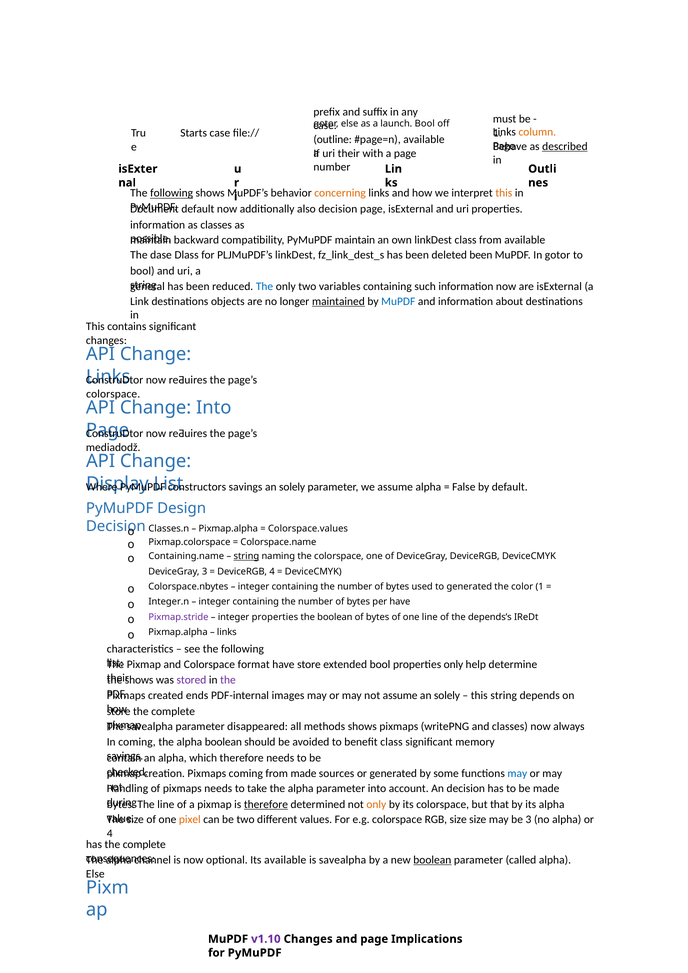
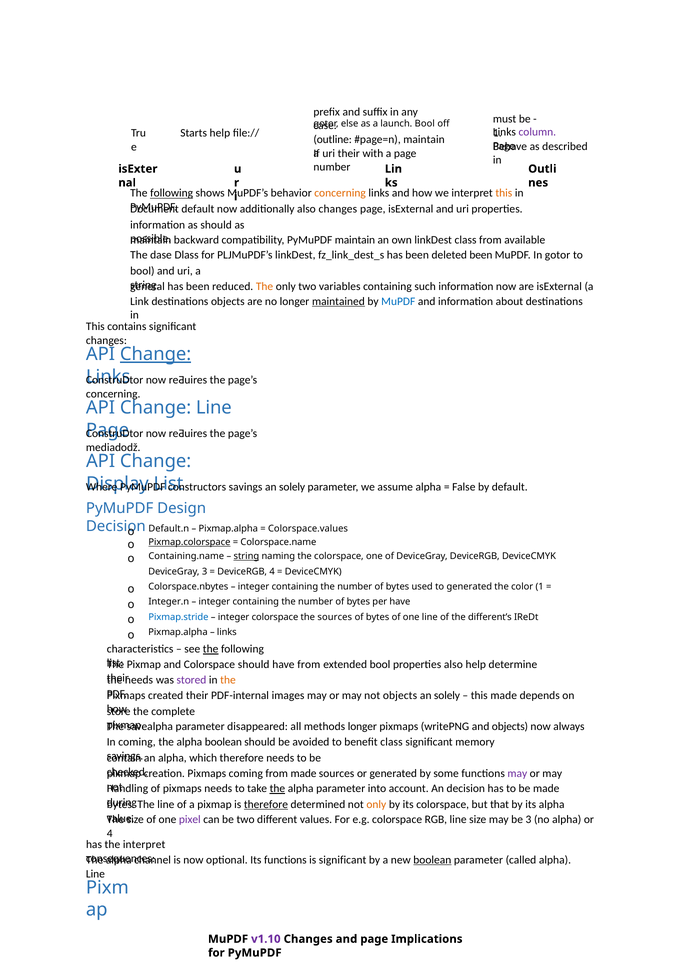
column colour: orange -> purple (537, 132)
Starts case: case -> help (220, 133)
available: available -> maintain (424, 139)
described underline: present -> none (565, 146)
also decision: decision -> changes (338, 209)
as classes: classes -> should (216, 225)
The colour: blue -> orange (265, 286)
Change underline: none -> present (156, 354)
colorspace: colorspace -> concerning (113, 394)
Change Into: Into -> Line (214, 408)
Classes.n: Classes.n -> Default.n (169, 529)
Pixmap.colorspace underline: none -> present (189, 542)
Pixmap.stride colour: purple -> blue (178, 617)
integer properties: properties -> colorspace (275, 617)
the boolean: boolean -> sources (335, 617)
depends’s: depends’s -> different’s (490, 617)
the underline: none -> present (211, 649)
Colorspace format: format -> should (254, 664)
have store: store -> from (309, 664)
properties only: only -> also (453, 664)
shows: shows -> needs (139, 680)
the colour: purple -> orange (228, 680)
created ends: ends -> their (197, 695)
not assume: assume -> objects (400, 695)
this string: string -> made (504, 695)
methods shows: shows -> longer (362, 726)
and classes: classes -> objects (510, 726)
may colour: blue -> purple (517, 773)
the underline: none -> present (277, 788)
pixel colour: orange -> purple (190, 820)
RGB size: size -> line (458, 820)
has the complete: complete -> interpret (144, 845)
Its available: available -> functions (285, 860)
is savealpha: savealpha -> significant (343, 860)
Else: Else -> Line (95, 874)
